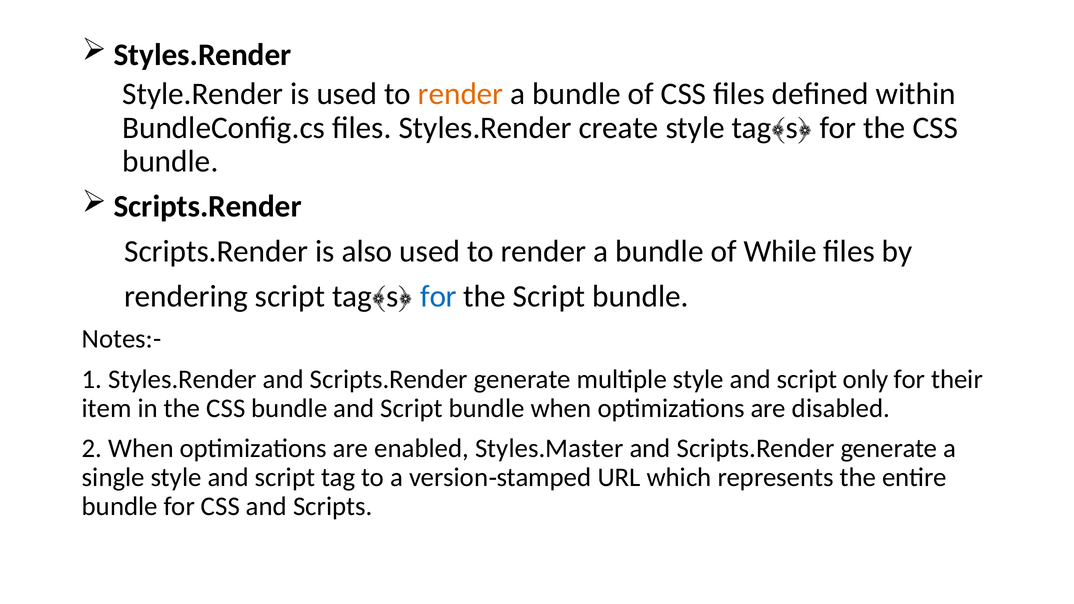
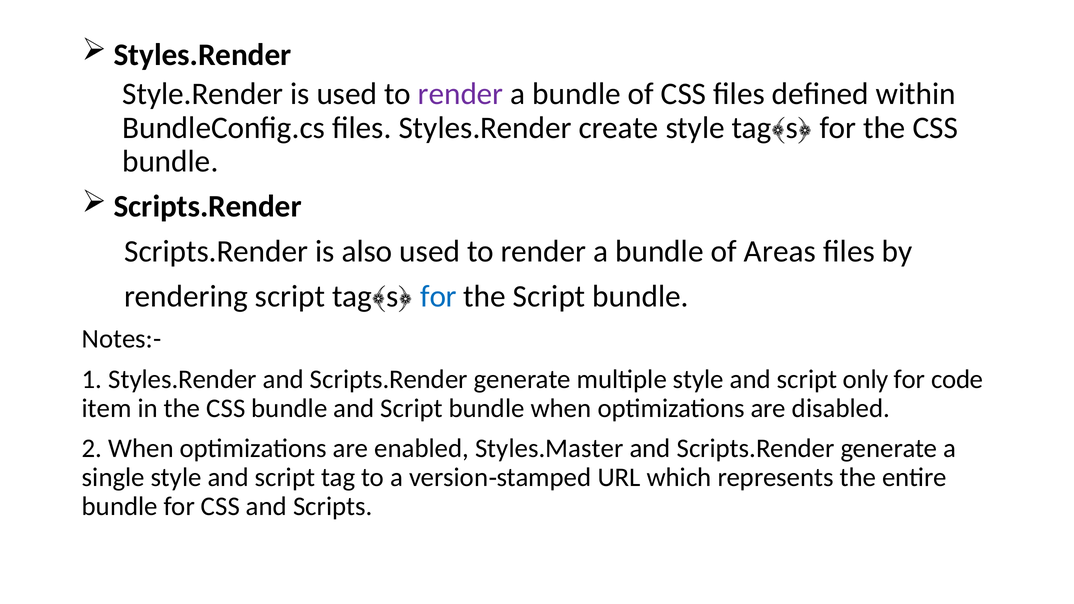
render colour: orange -> purple (461, 94)
While: While -> Areas (780, 252)
their: their -> code (957, 379)
